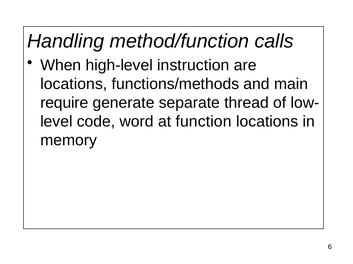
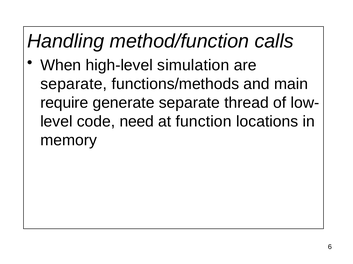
instruction: instruction -> simulation (193, 65)
locations: locations -> separate (74, 84)
word: word -> need (137, 122)
